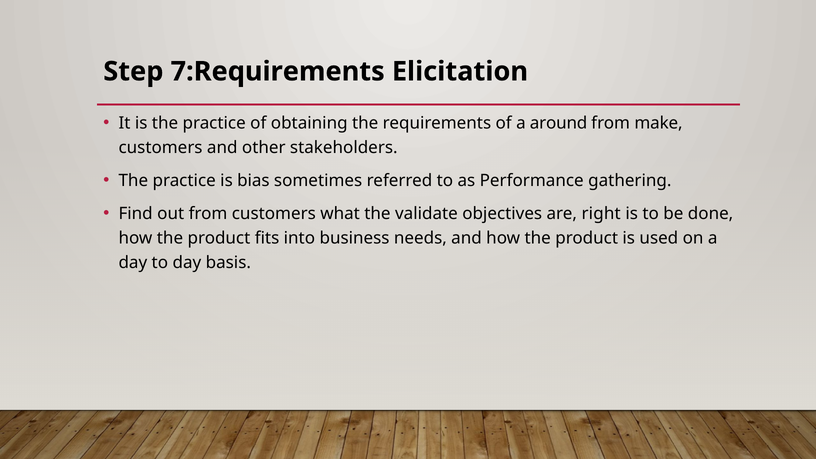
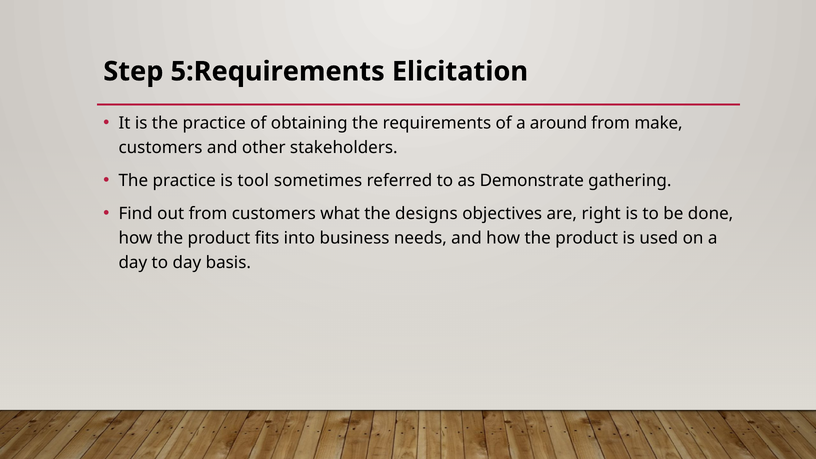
7:Requirements: 7:Requirements -> 5:Requirements (278, 71)
bias: bias -> tool (253, 181)
Performance: Performance -> Demonstrate (532, 181)
validate: validate -> designs (426, 214)
